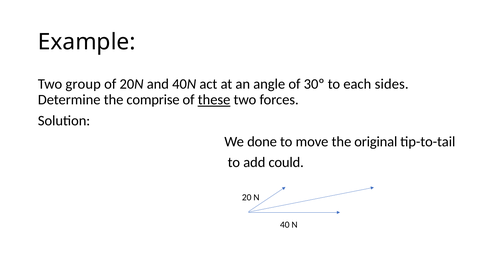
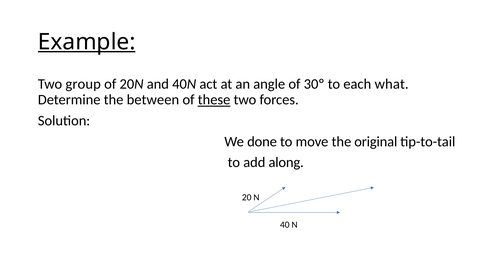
Example underline: none -> present (87, 42)
sides: sides -> what (392, 84)
comprise: comprise -> between (153, 100)
could: could -> along (286, 162)
